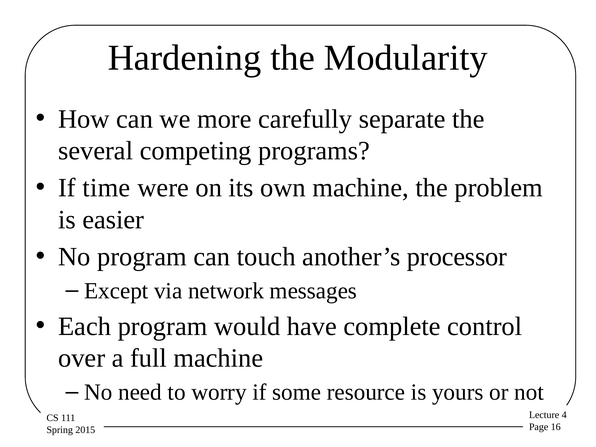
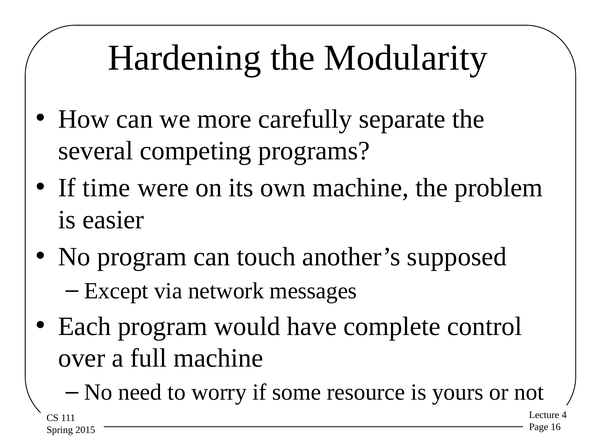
processor: processor -> supposed (457, 257)
